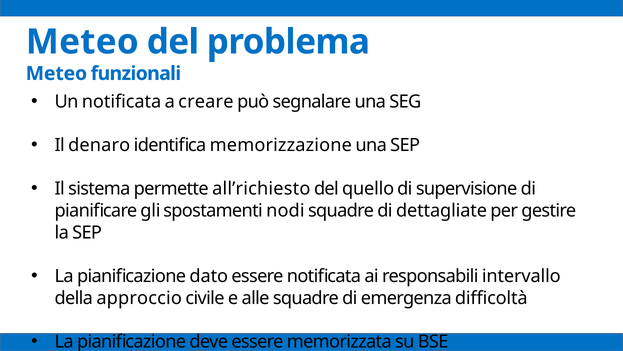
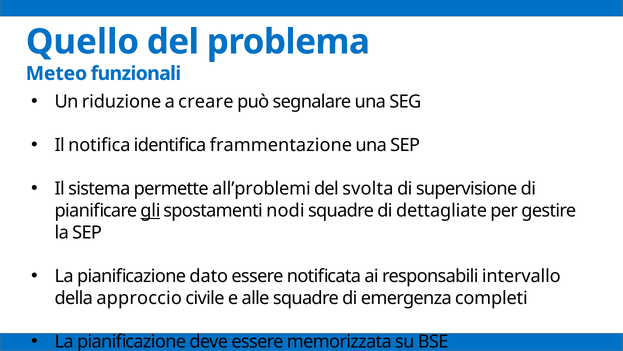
Meteo: Meteo -> Quello (82, 42)
Un notificata: notificata -> riduzione (122, 101)
denaro: denaro -> notifica (99, 145)
memorizzazione: memorizzazione -> frammentazione (281, 145)
all’richiesto: all’richiesto -> all’problemi (261, 189)
quello: quello -> svolta (368, 189)
gli underline: none -> present (150, 210)
difficoltà: difficoltà -> completi (491, 298)
